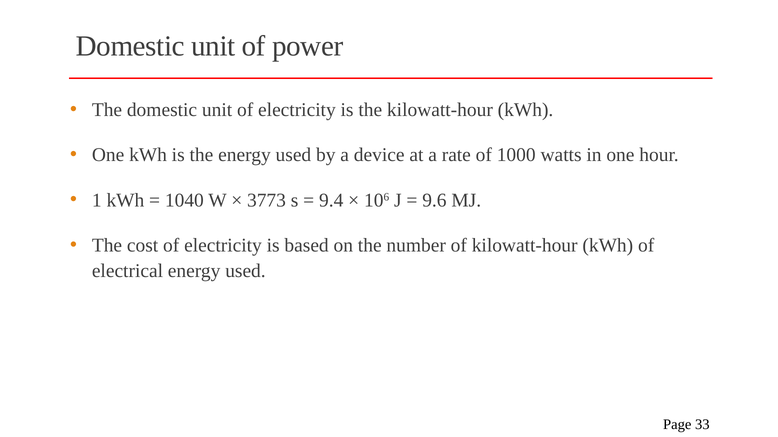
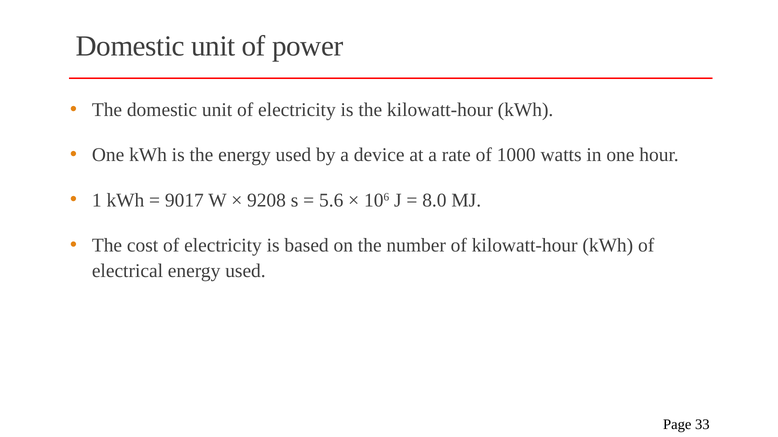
1040: 1040 -> 9017 (184, 200)
3773: 3773 -> 9208 (266, 200)
9.4: 9.4 -> 5.6 (331, 200)
9.6: 9.6 -> 8.0 (434, 200)
